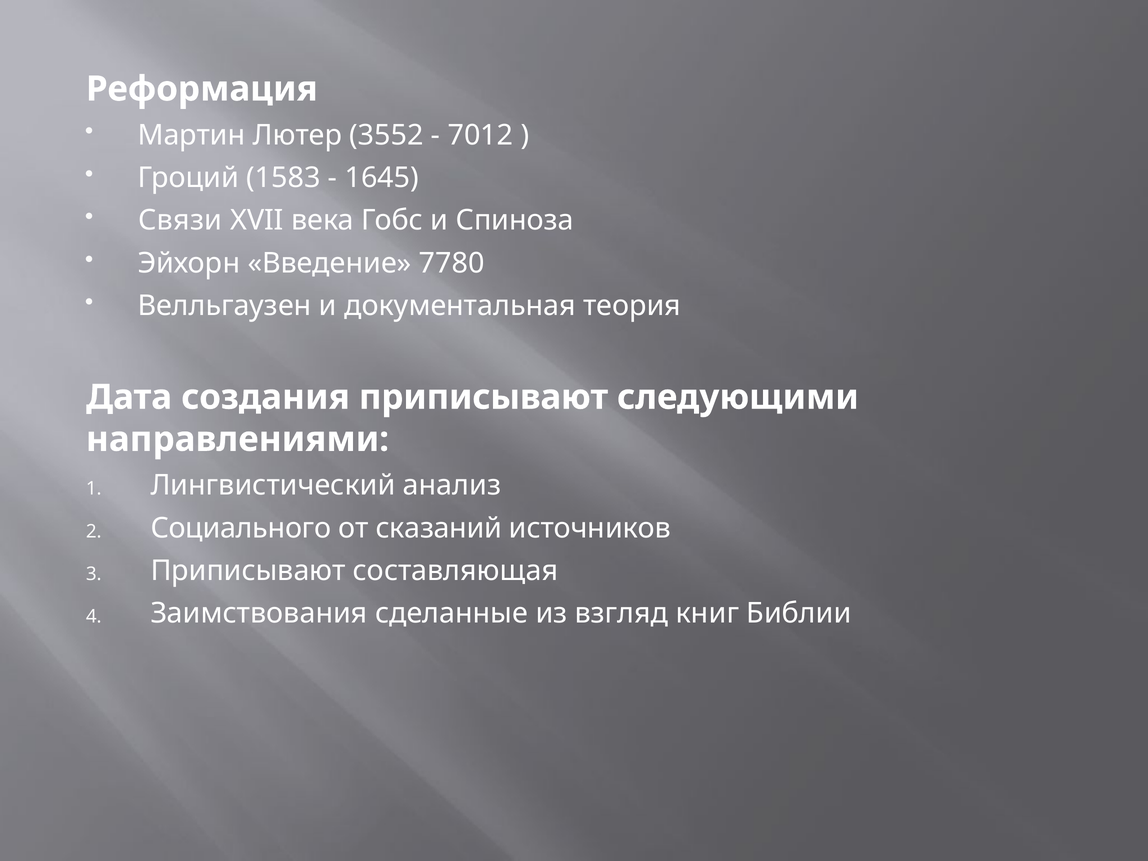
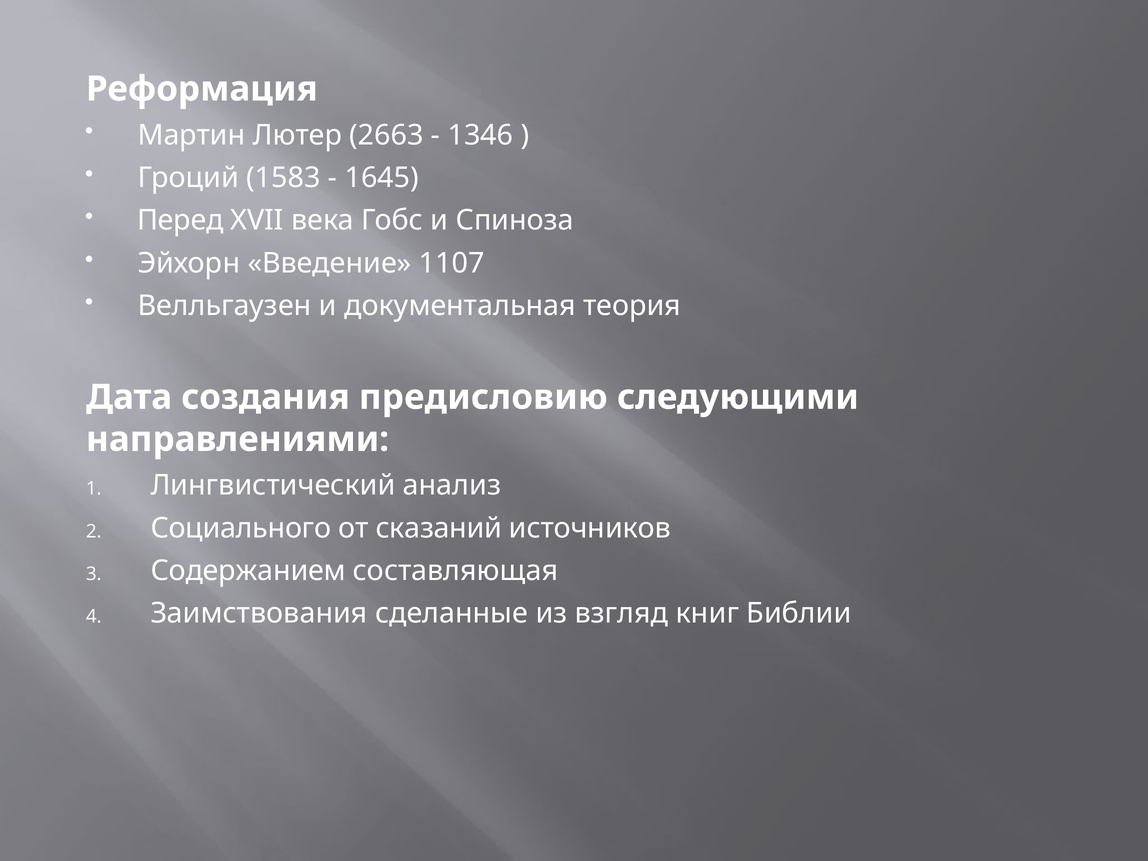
3552: 3552 -> 2663 (386, 135)
7012: 7012 -> 1346 (480, 135)
Связи: Связи -> Перед (180, 220)
7780: 7780 -> 1107 (452, 263)
создания приписывают: приписывают -> предисловию (483, 397)
Приписывают: Приписывают -> Содержанием (248, 571)
